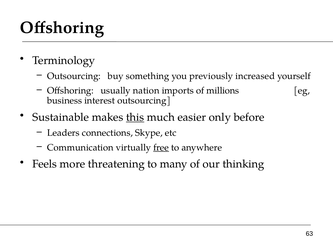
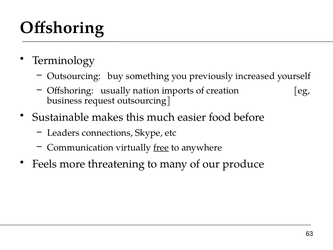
millions: millions -> creation (223, 91)
interest: interest -> request (100, 101)
this underline: present -> none (135, 117)
only: only -> food (220, 117)
thinking: thinking -> produce (243, 164)
